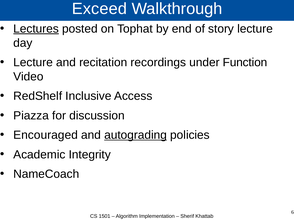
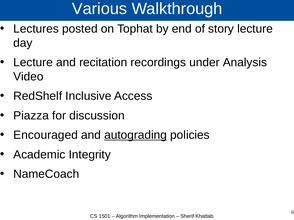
Exceed: Exceed -> Various (99, 9)
Lectures underline: present -> none (36, 29)
Function: Function -> Analysis (245, 63)
